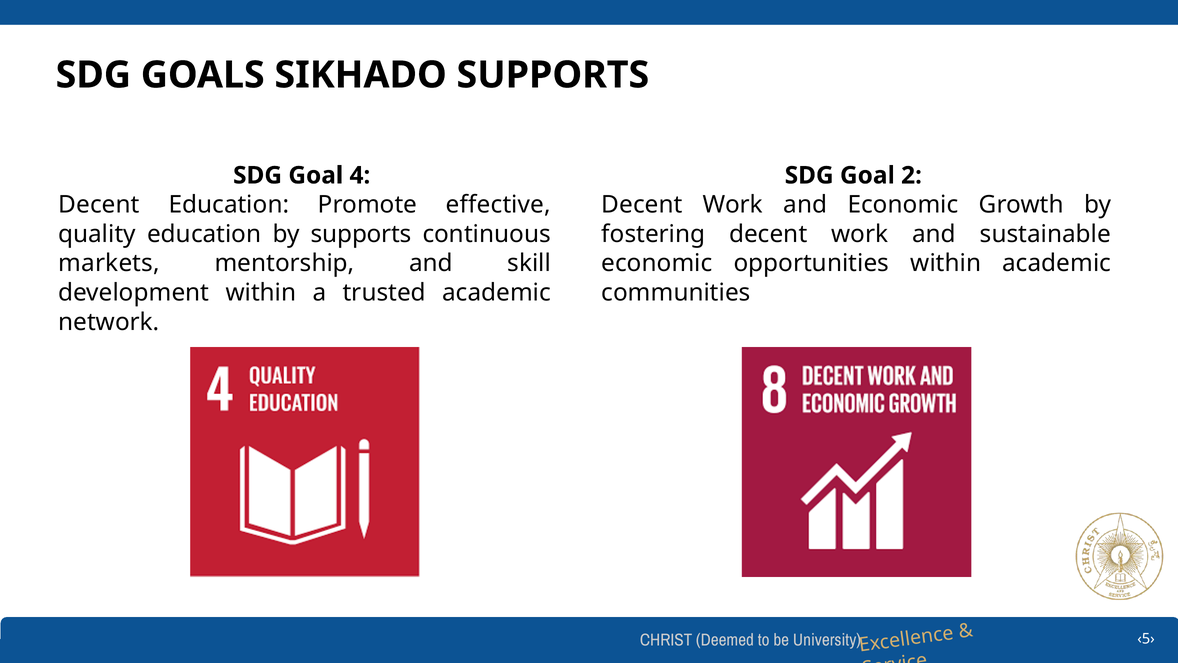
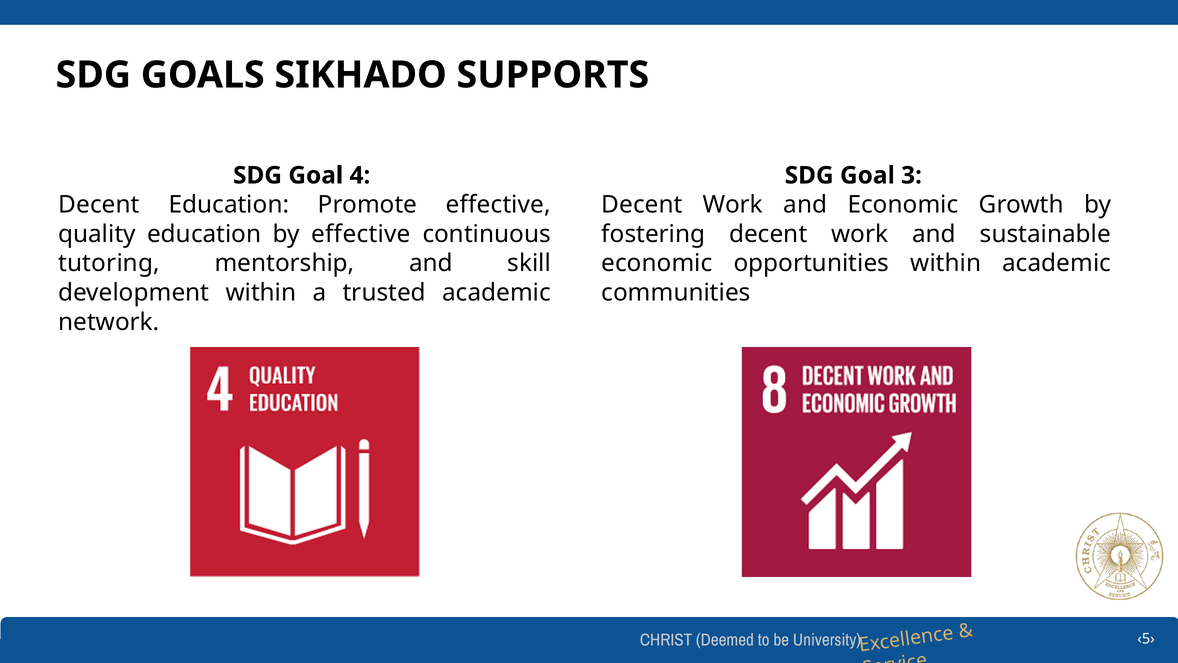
2: 2 -> 3 (912, 175)
by supports: supports -> effective (361, 234)
markets: markets -> tutoring (109, 263)
